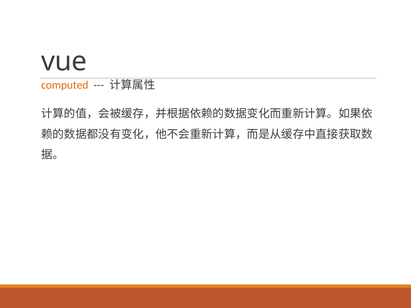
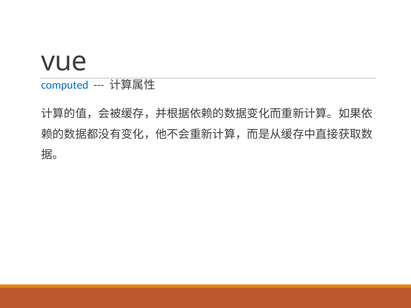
computed colour: orange -> blue (65, 85)
